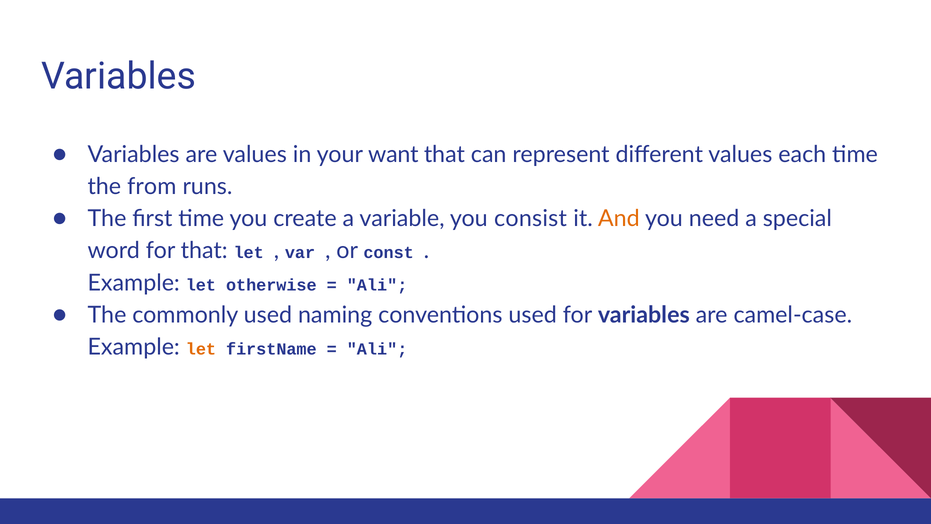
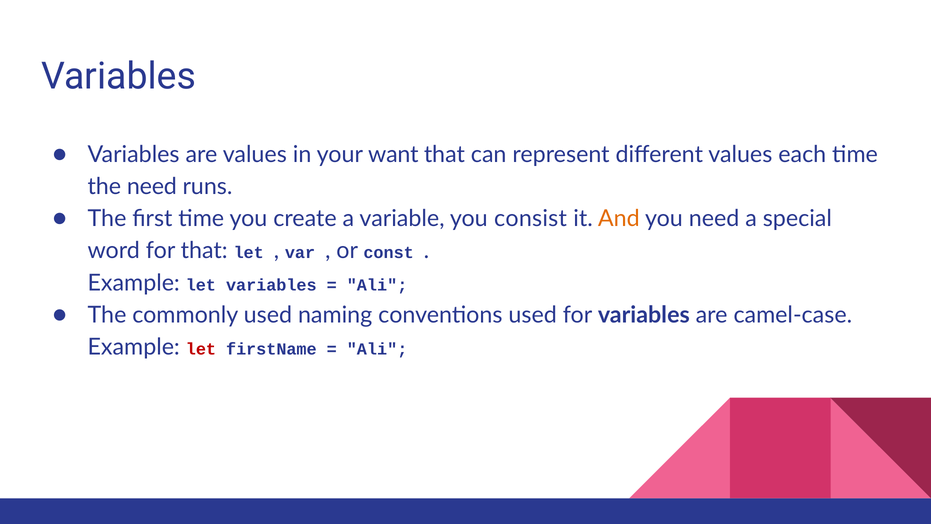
the from: from -> need (152, 186)
let otherwise: otherwise -> variables (271, 285)
let colour: orange -> red (201, 349)
